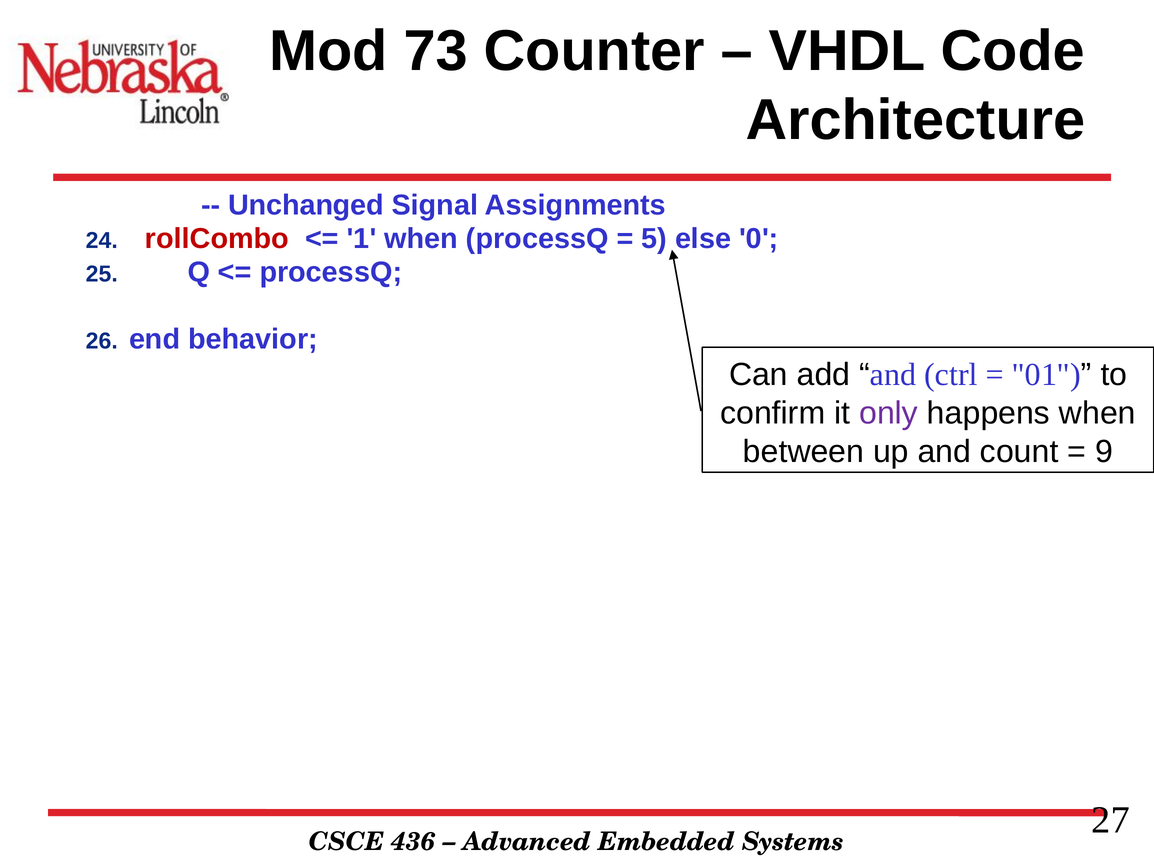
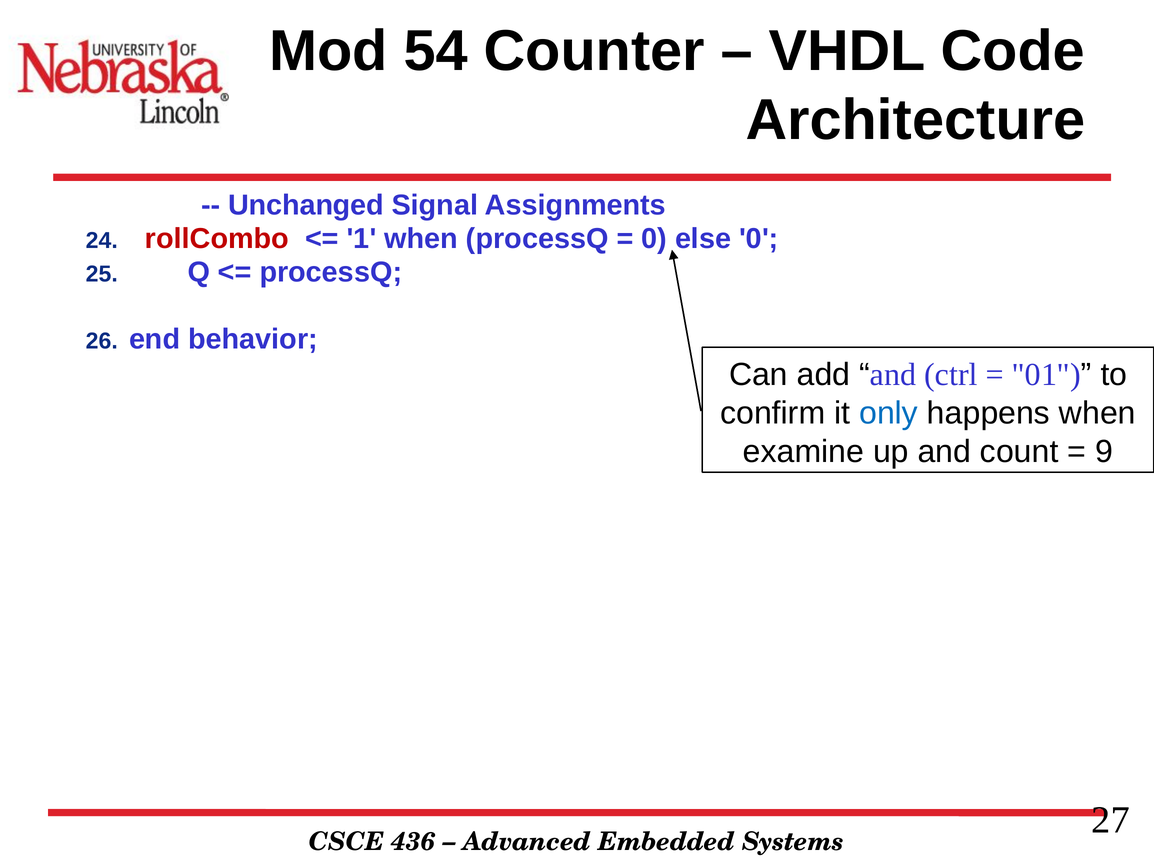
73: 73 -> 54 (436, 51)
5: 5 -> 0 (654, 239)
only colour: purple -> blue (889, 413)
between: between -> examine (804, 452)
